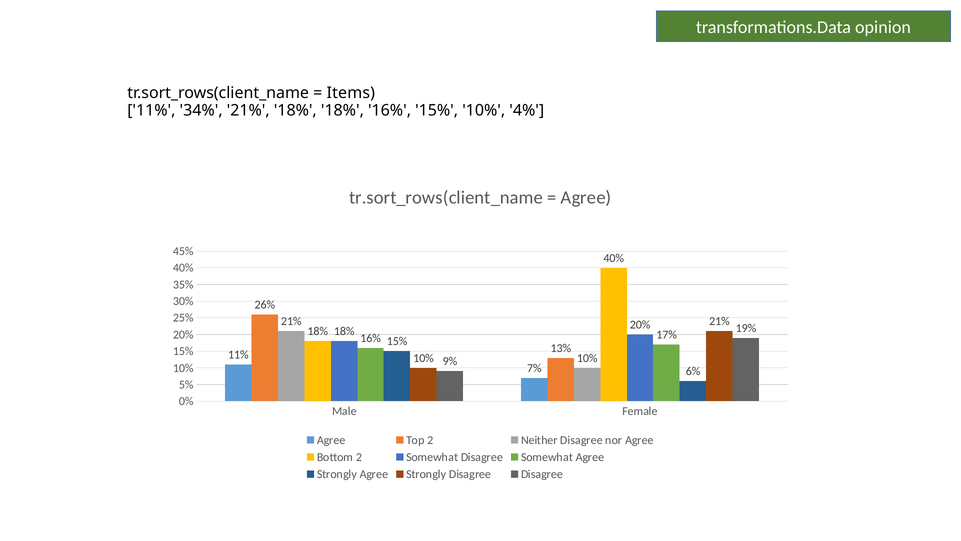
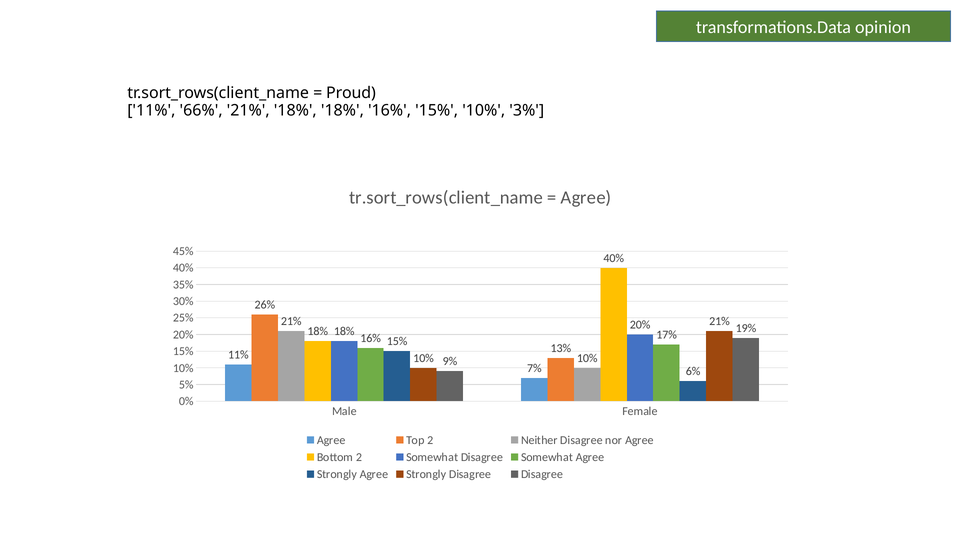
Items: Items -> Proud (351, 93)
34%: 34% -> 66% (201, 110)
4%: 4% -> 3% (527, 110)
